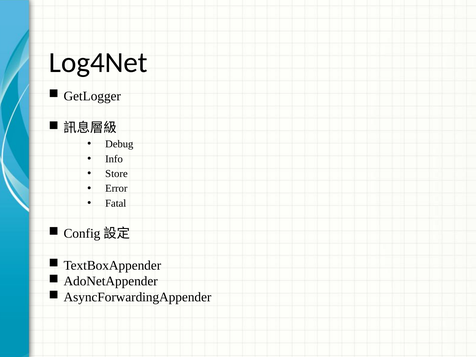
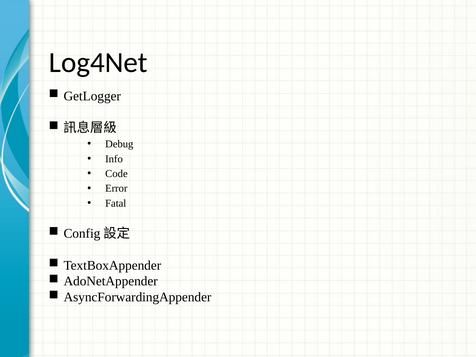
Store: Store -> Code (116, 174)
